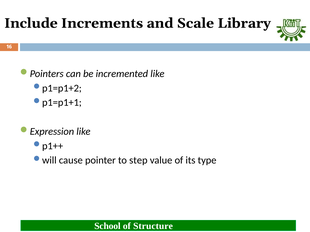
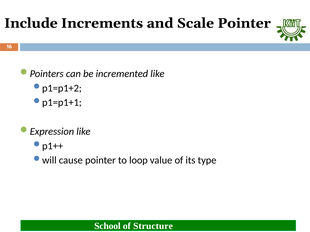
Scale Library: Library -> Pointer (244, 23)
step: step -> loop (138, 161)
